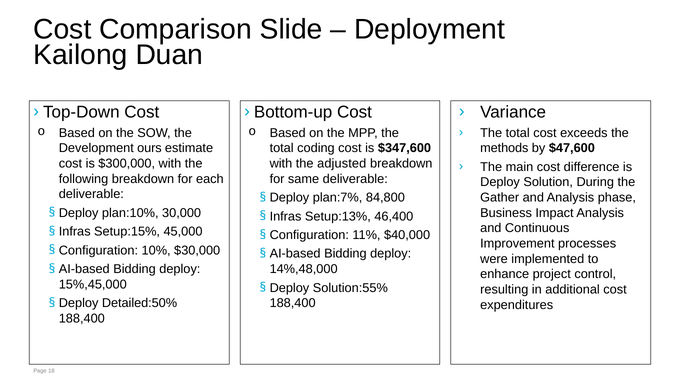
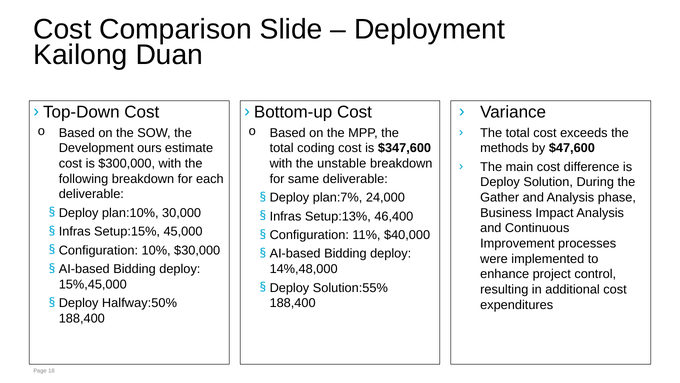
adjusted: adjusted -> unstable (342, 163)
84,800: 84,800 -> 24,000 (385, 197)
Detailed:50%: Detailed:50% -> Halfway:50% (139, 303)
